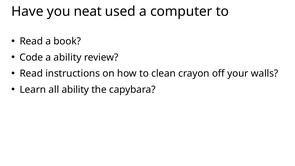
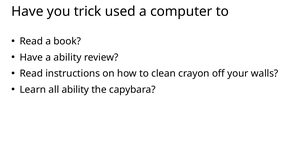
neat: neat -> trick (88, 11)
Code: Code -> Have (31, 57)
